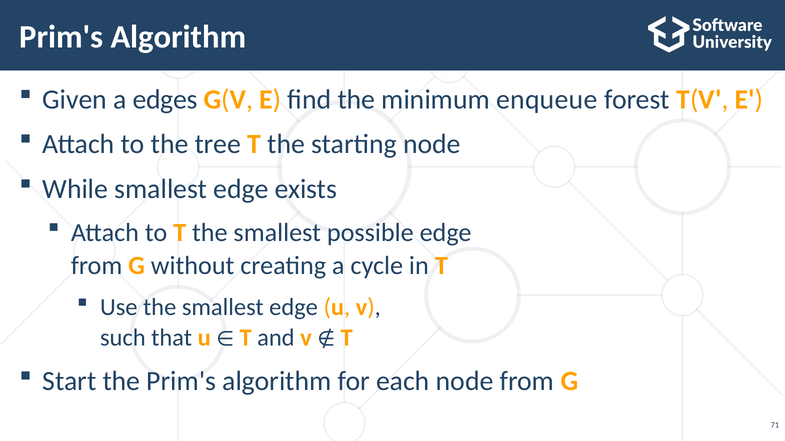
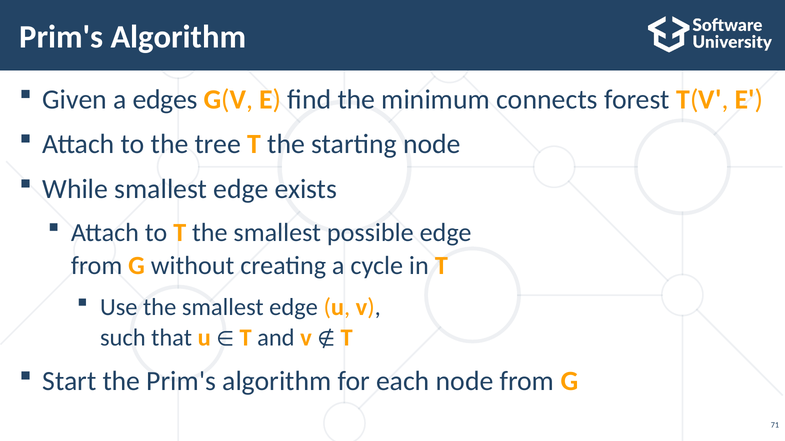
enqueue: enqueue -> connects (547, 100)
